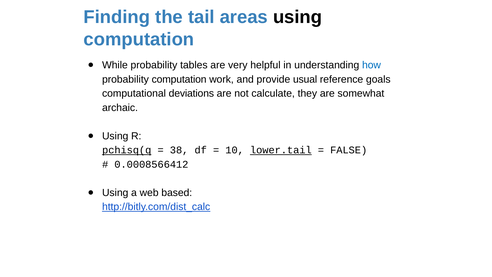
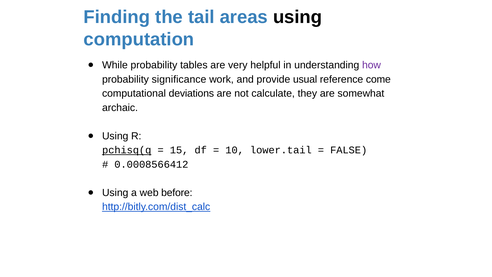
how colour: blue -> purple (372, 65)
probability computation: computation -> significance (179, 79)
goals: goals -> come (378, 79)
38: 38 -> 15 (179, 150)
lower.tail underline: present -> none (281, 150)
based: based -> before (177, 192)
